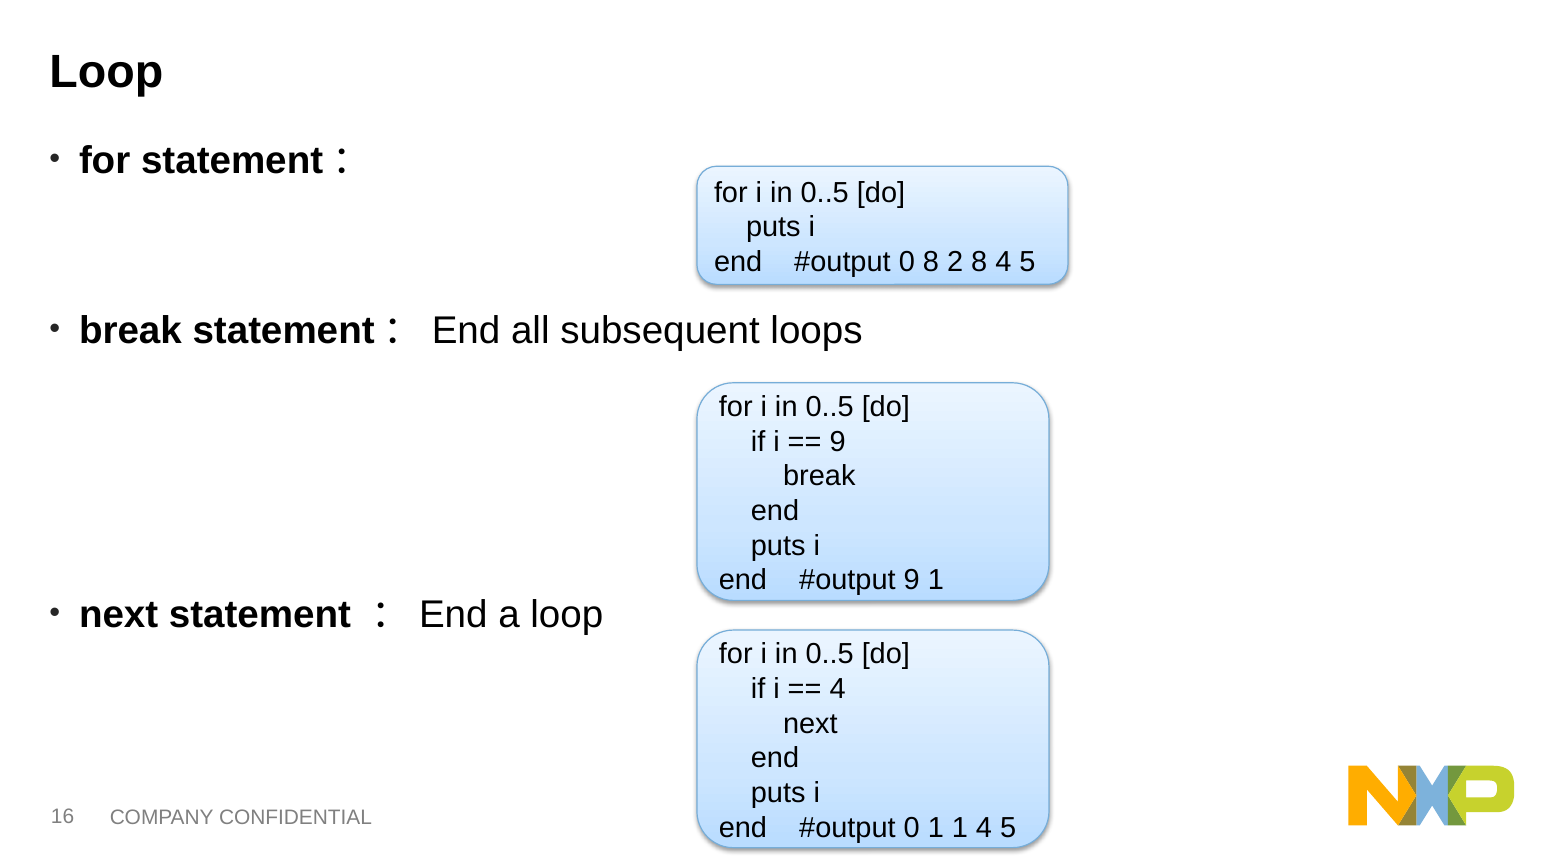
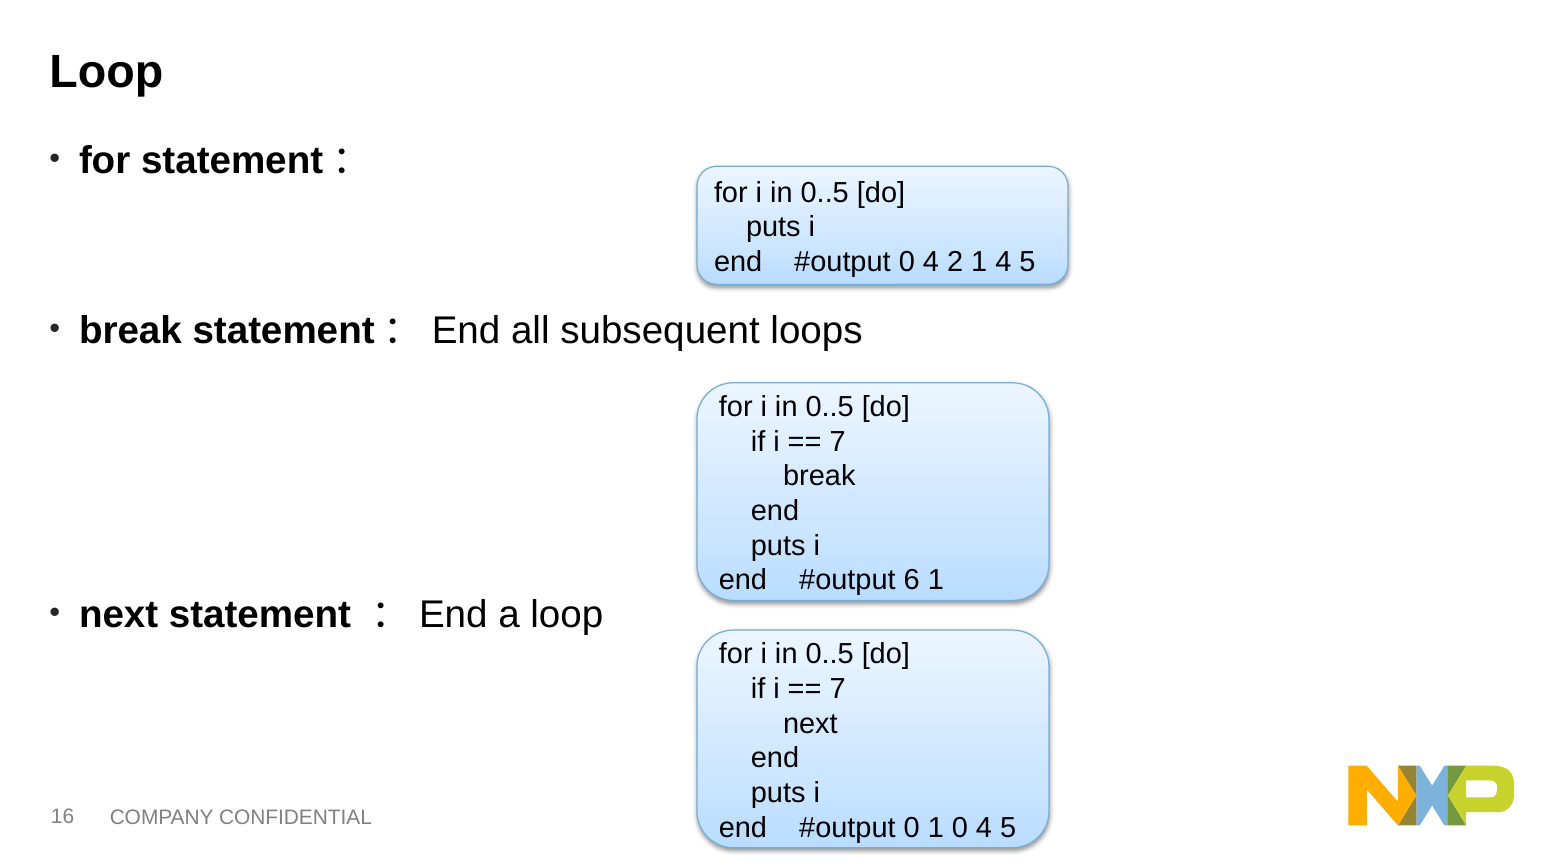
8: 8 -> 4 (931, 262)
2 8: 8 -> 1 (979, 262)
9: 9 -> 7 (838, 441)
9: 9 -> 6 (912, 580)
4: 4 -> 7 (838, 689)
1 1: 1 -> 0 (960, 828)
